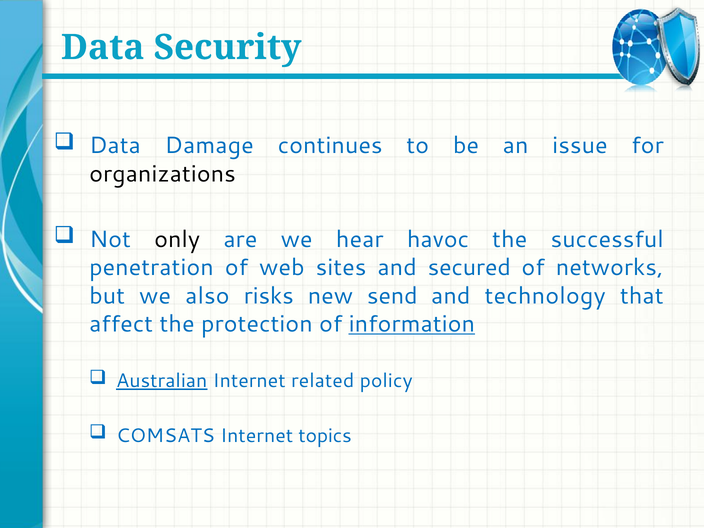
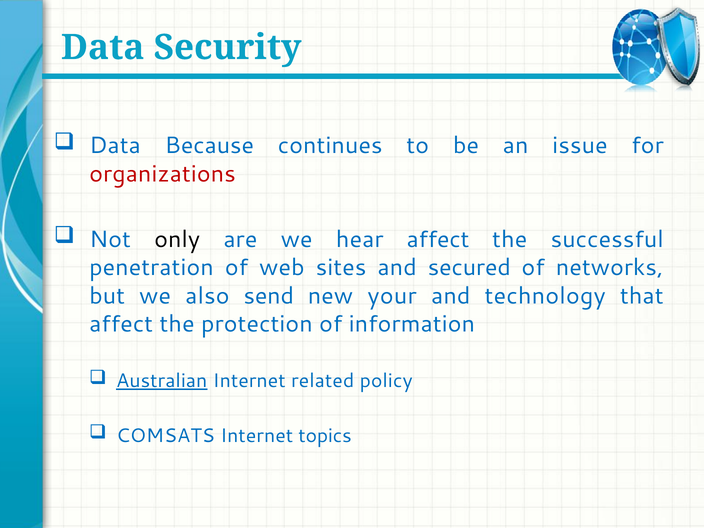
Damage: Damage -> Because (209, 146)
organizations colour: black -> red (162, 174)
hear havoc: havoc -> affect (438, 239)
risks: risks -> send (269, 296)
send: send -> your (392, 296)
information underline: present -> none (412, 324)
